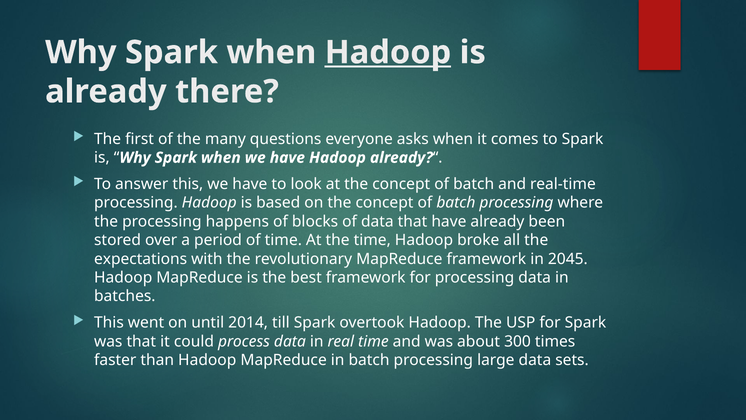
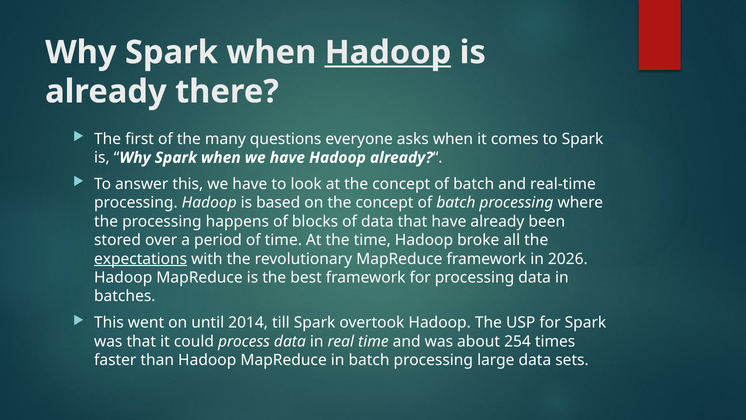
expectations underline: none -> present (141, 259)
2045: 2045 -> 2026 (568, 259)
300: 300 -> 254 (518, 341)
